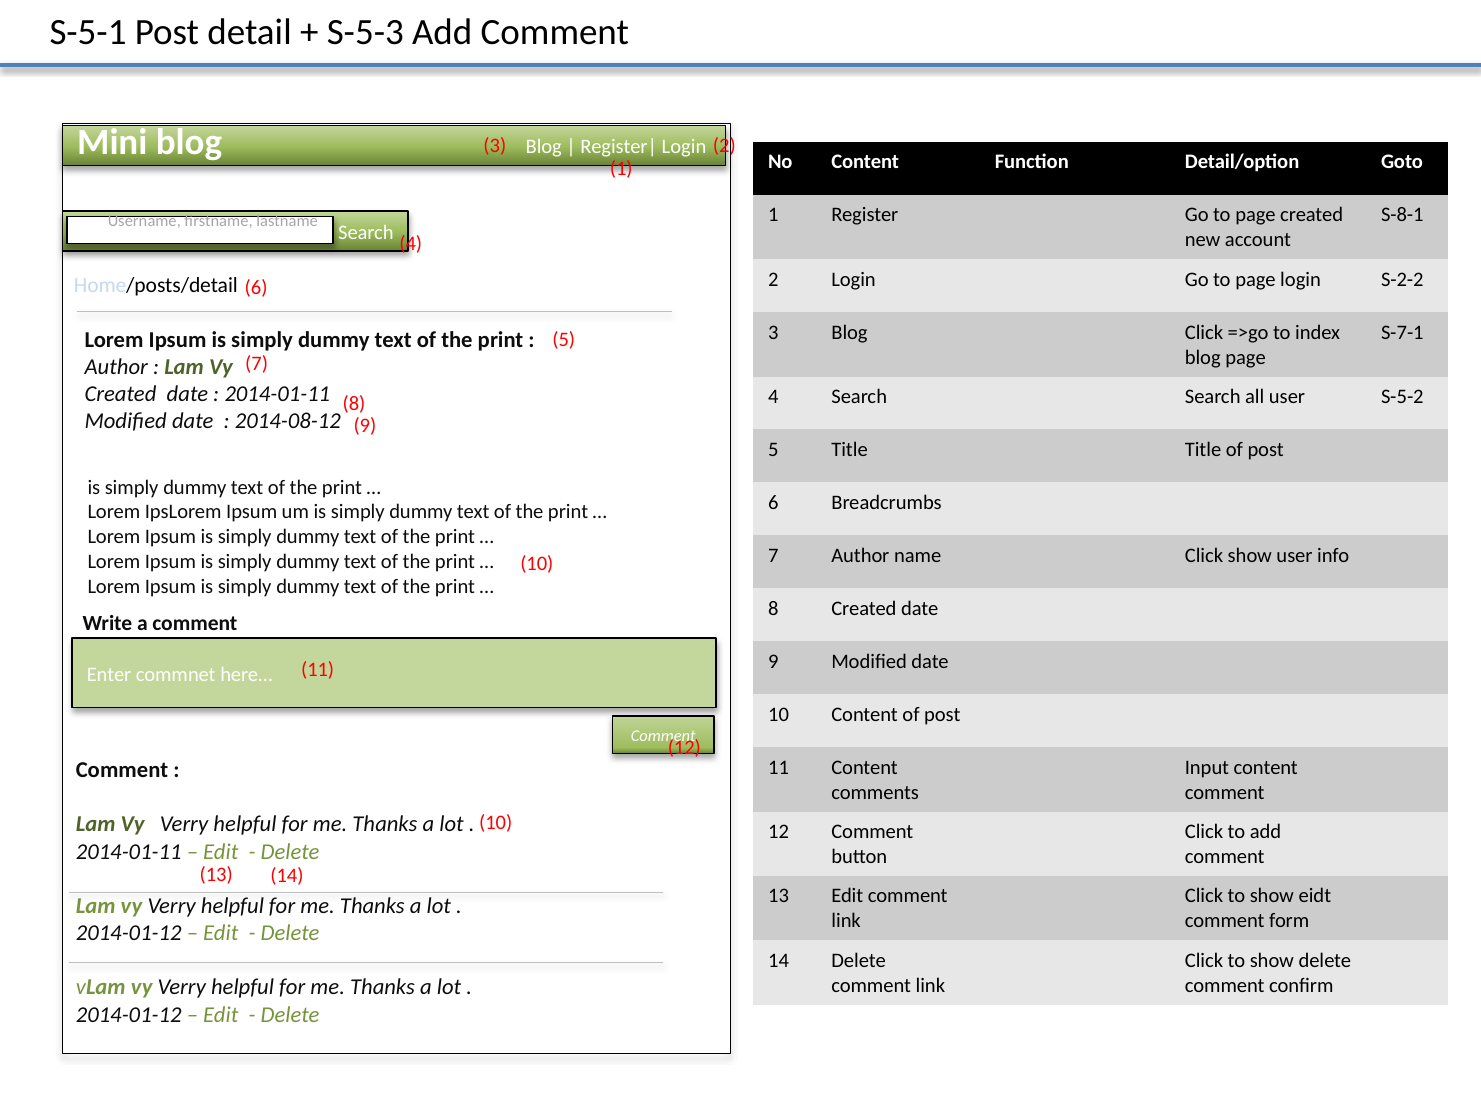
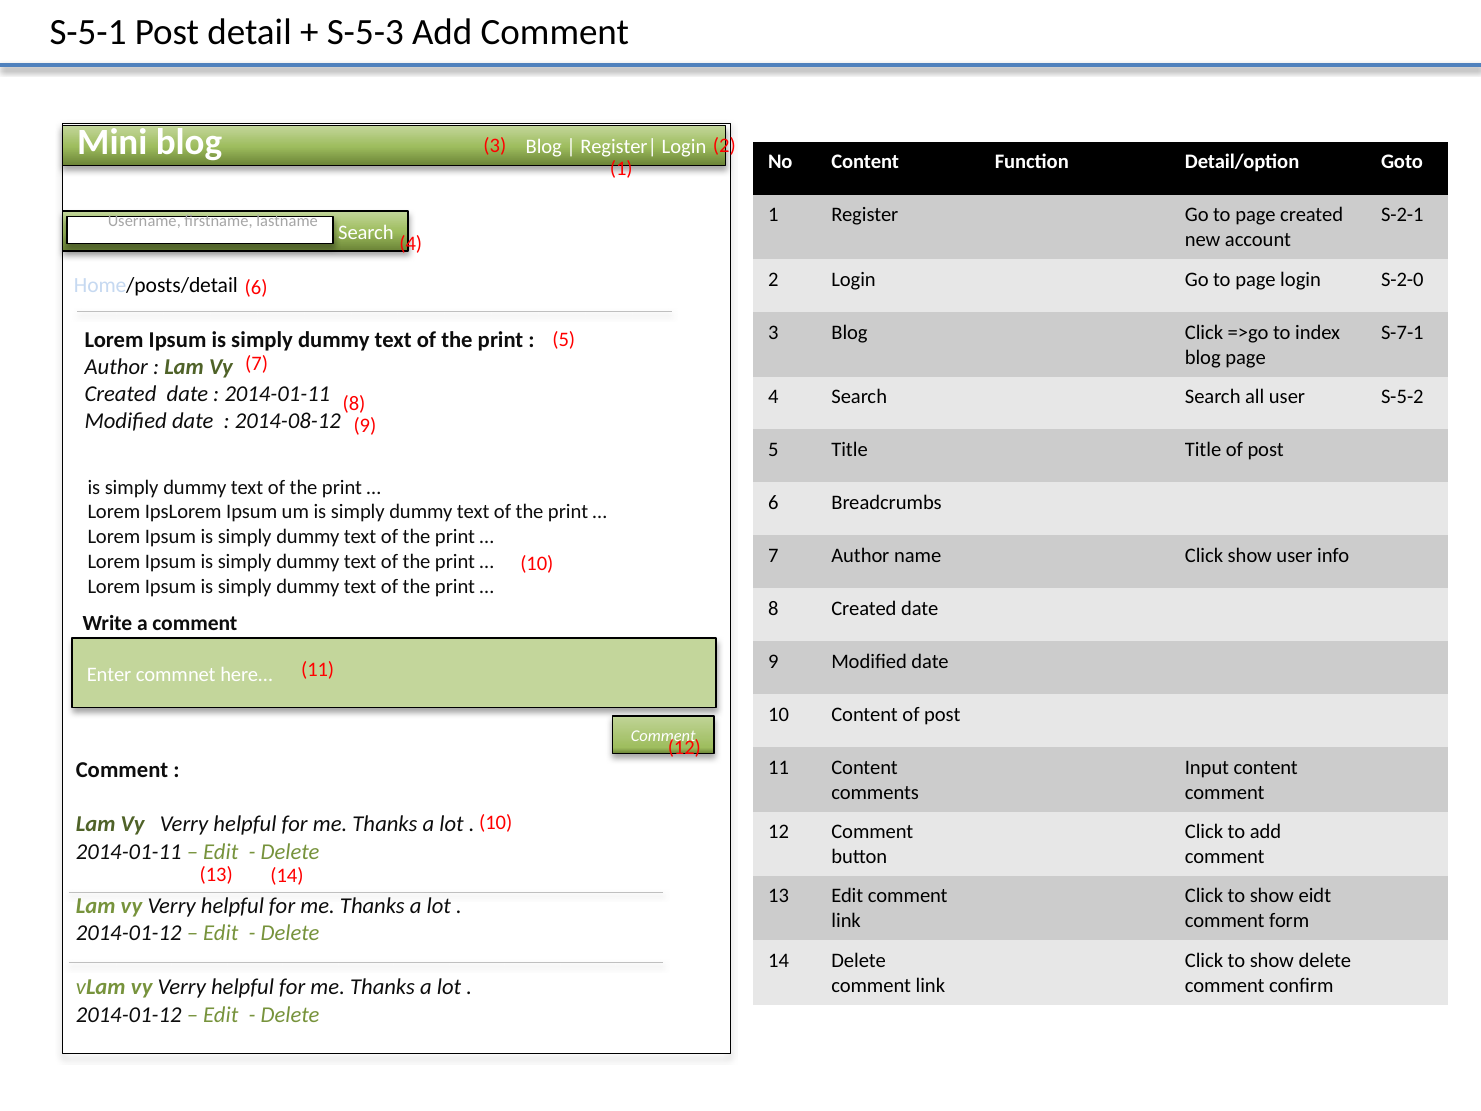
S-8-1: S-8-1 -> S-2-1 (1402, 215)
S-2-2: S-2-2 -> S-2-0 (1402, 279)
